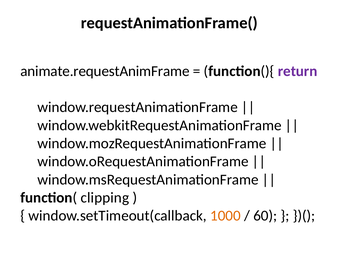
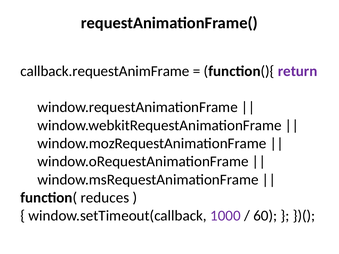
animate.requestAnimFrame: animate.requestAnimFrame -> callback.requestAnimFrame (105, 71)
clipping: clipping -> reduces (105, 198)
1000 colour: orange -> purple (225, 216)
